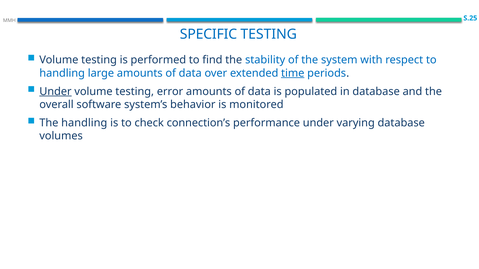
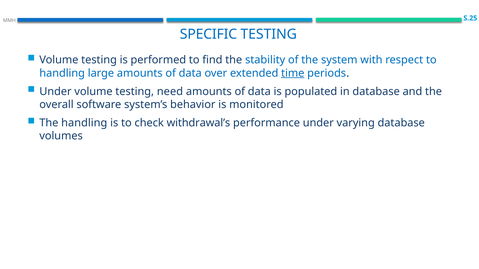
Under underline: present -> none (55, 92)
error: error -> need (170, 92)
connection’s: connection’s -> withdrawal’s (198, 123)
